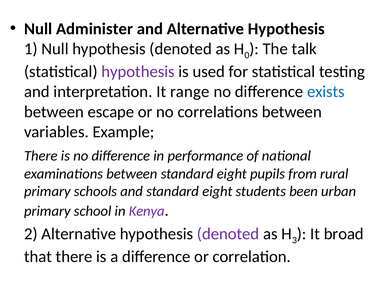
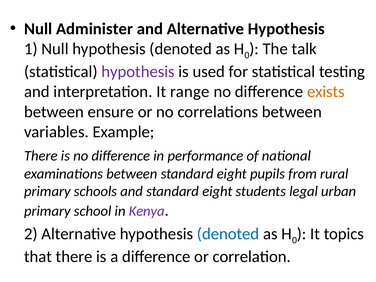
exists colour: blue -> orange (326, 92)
escape: escape -> ensure (111, 112)
been: been -> legal (304, 191)
denoted colour: purple -> blue (228, 234)
3: 3 -> 0 (294, 240)
broad: broad -> topics (344, 234)
